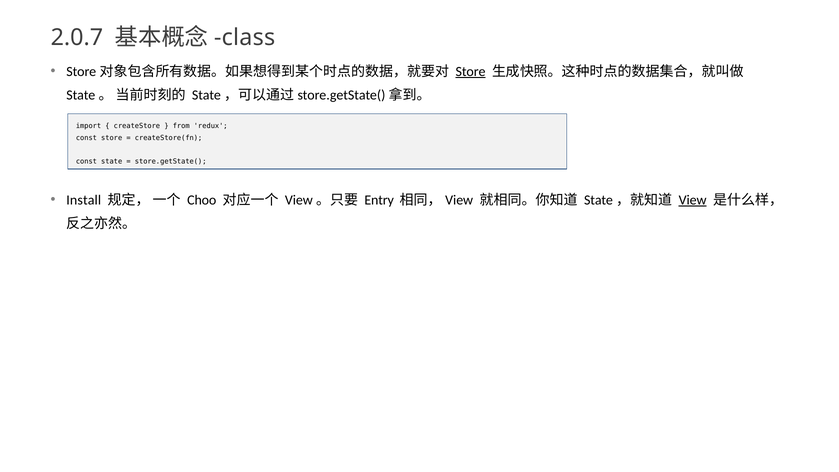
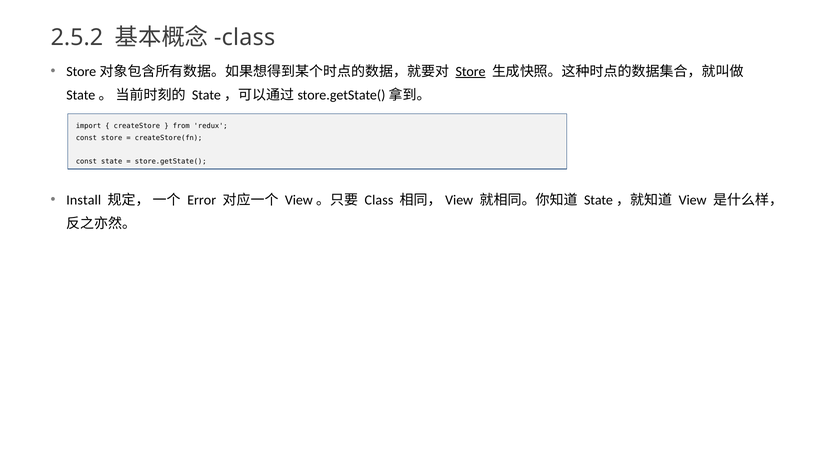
2.0.7: 2.0.7 -> 2.5.2 (77, 38)
Choo: Choo -> Error (202, 200)
Entry: Entry -> Class (379, 200)
View underline: present -> none (693, 200)
